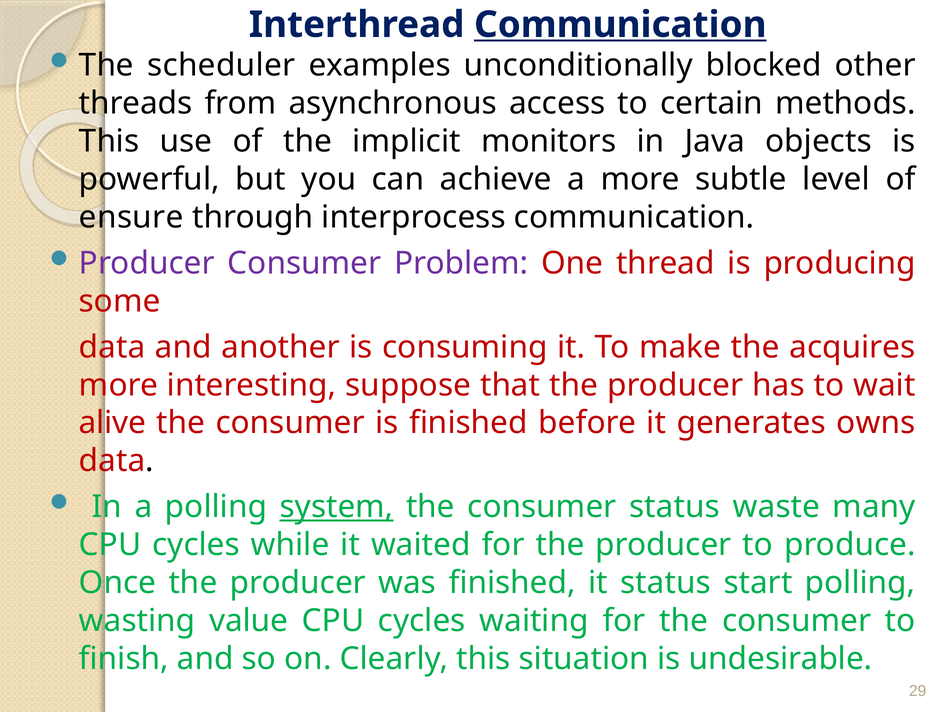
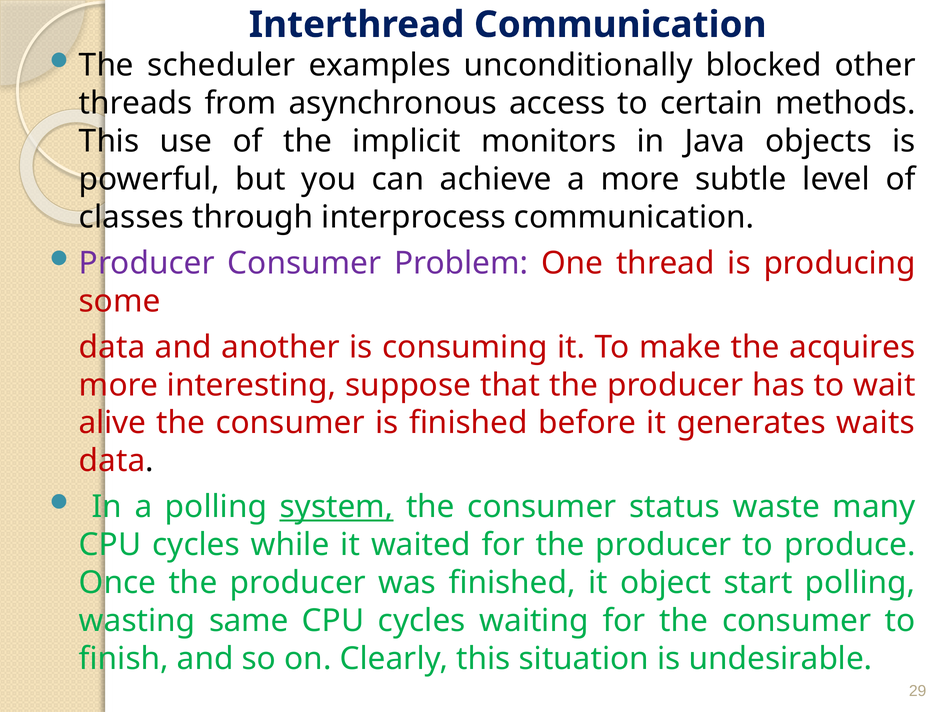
Communication underline: present -> none (620, 25)
ensure: ensure -> classes (131, 217)
owns: owns -> waits (876, 423)
it status: status -> object (666, 583)
value: value -> same (249, 621)
